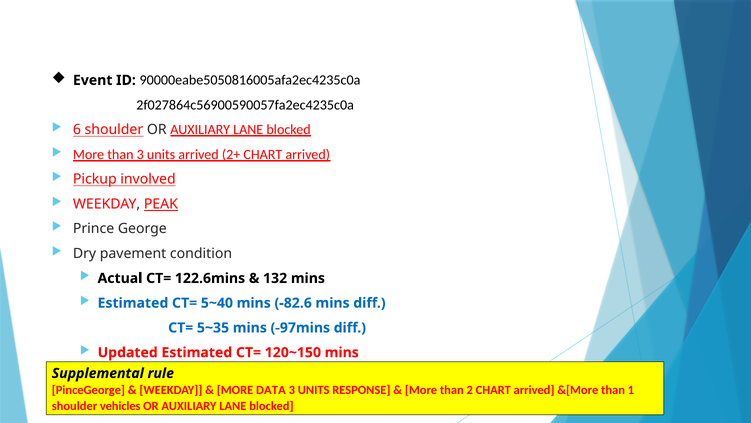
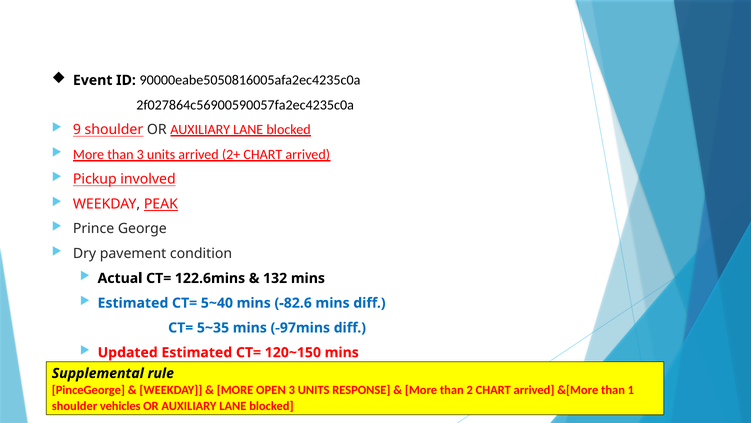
6: 6 -> 9 (77, 130)
DATA: DATA -> OPEN (271, 390)
